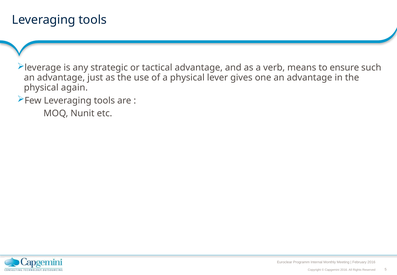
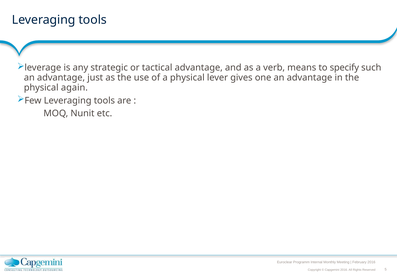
ensure: ensure -> specify (344, 68)
